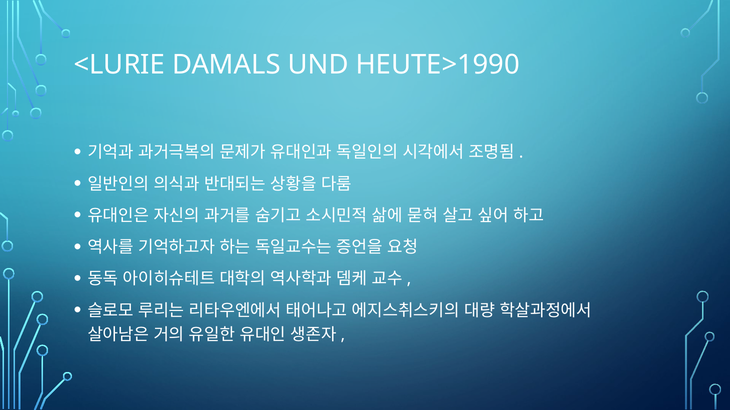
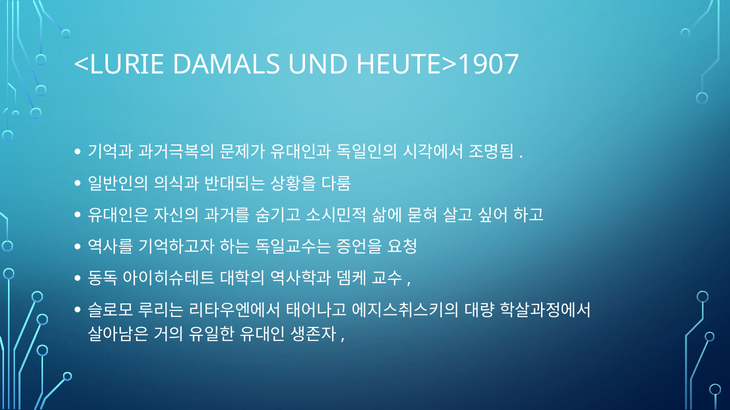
HEUTE>1990: HEUTE>1990 -> HEUTE>1907 (438, 65)
